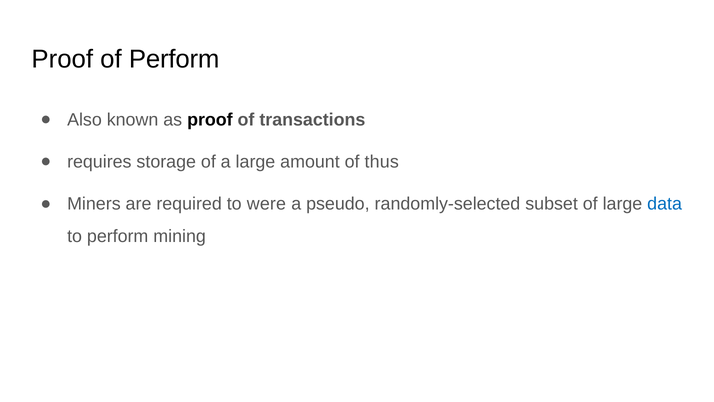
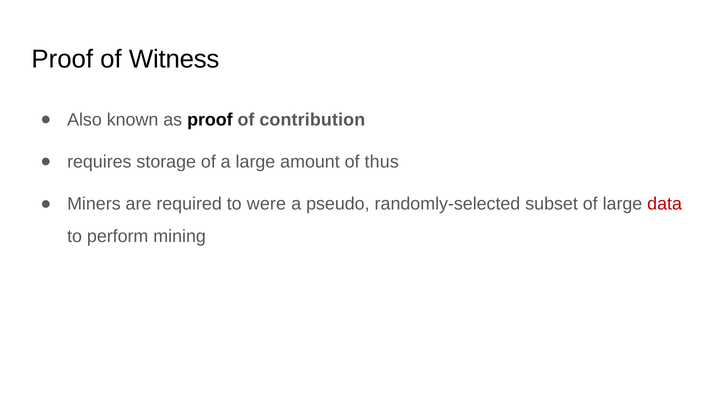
of Perform: Perform -> Witness (174, 59)
transactions: transactions -> contribution (312, 120)
data colour: blue -> red (665, 204)
